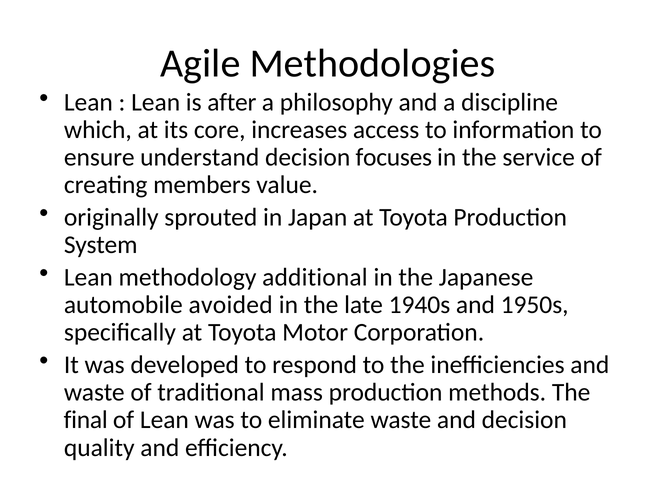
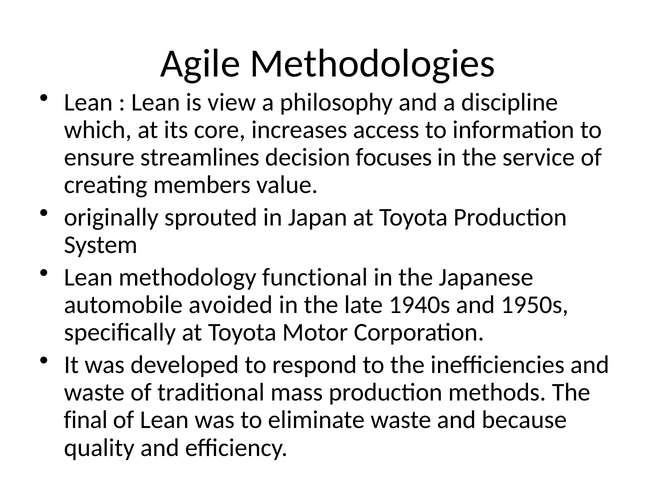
after: after -> view (232, 102)
understand: understand -> streamlines (200, 157)
additional: additional -> functional (315, 277)
and decision: decision -> because (524, 420)
